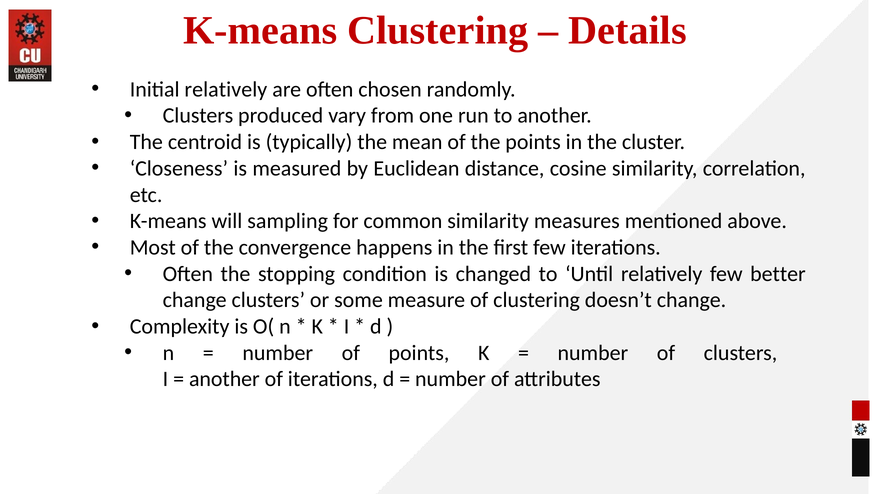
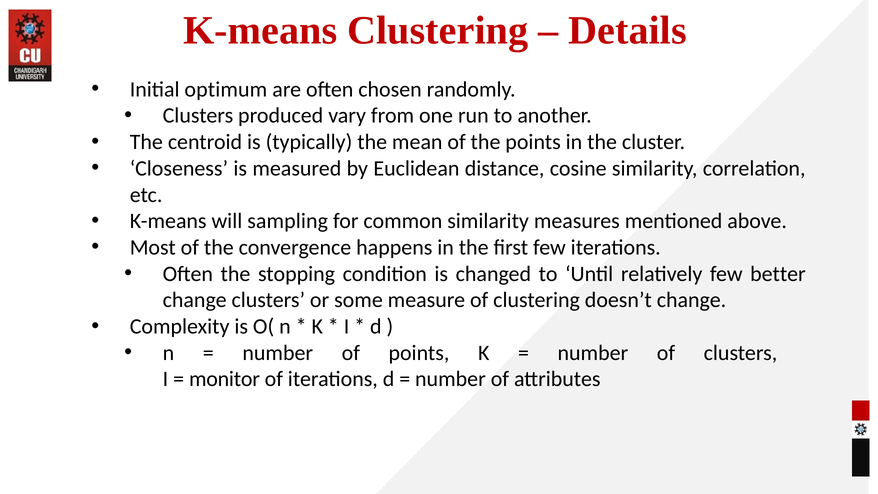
Initial relatively: relatively -> optimum (226, 89)
another: another -> monitor (224, 379)
